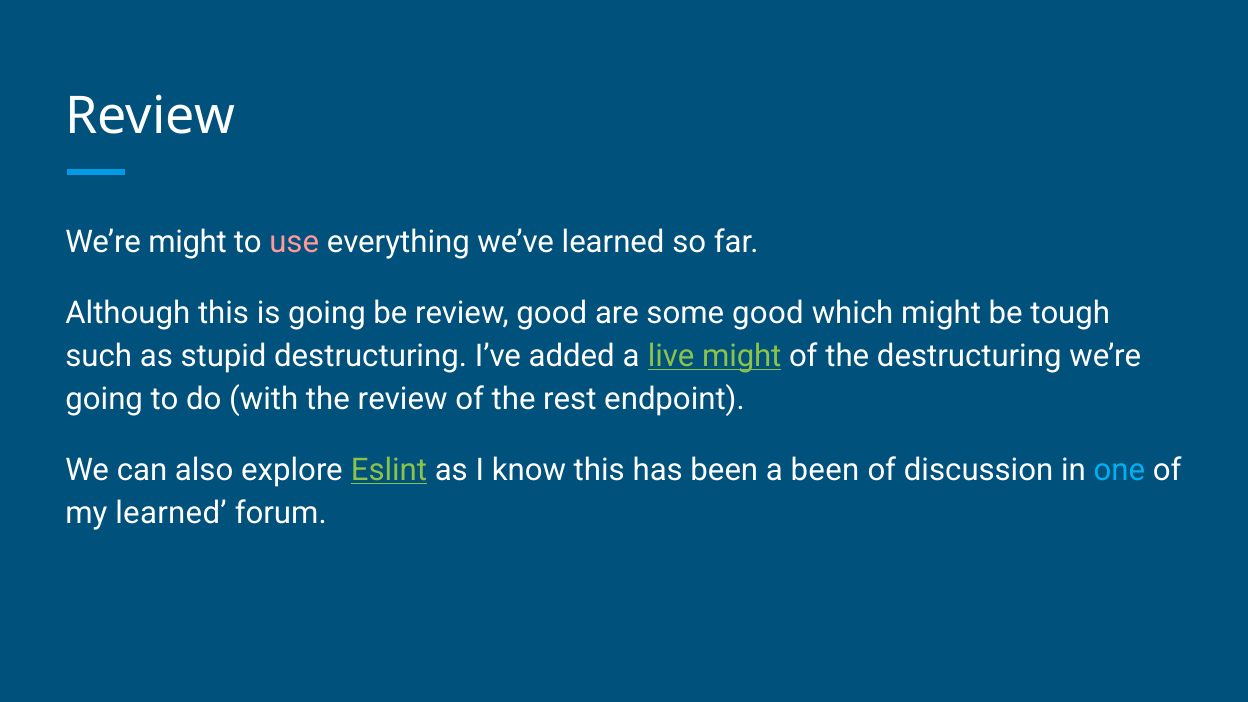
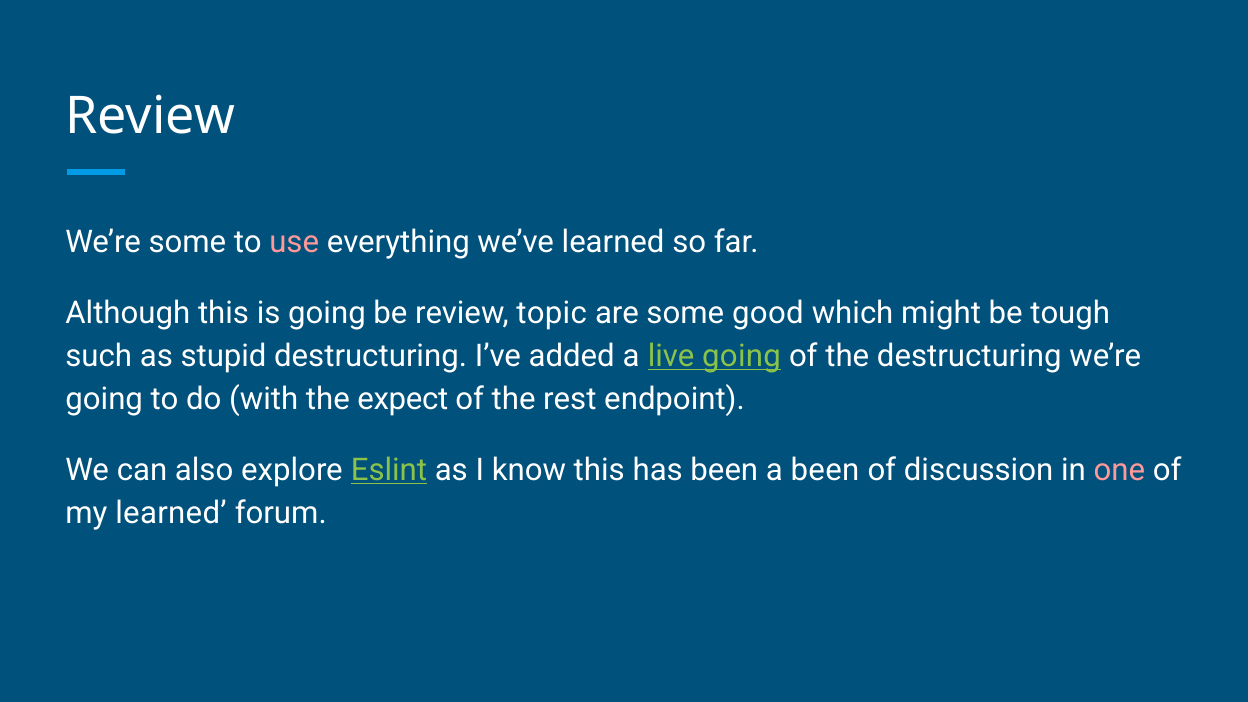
We’re might: might -> some (187, 242)
review good: good -> topic (552, 313)
live might: might -> going (742, 356)
the review: review -> expect (403, 399)
one colour: light blue -> pink (1119, 470)
